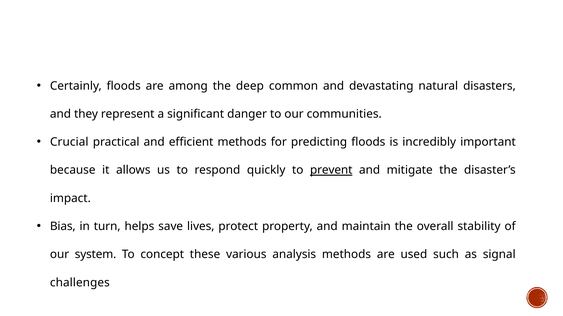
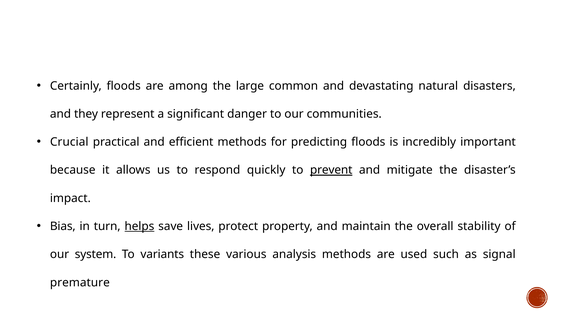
deep: deep -> large (250, 86)
helps underline: none -> present (139, 227)
concept: concept -> variants (162, 255)
challenges: challenges -> premature (80, 283)
